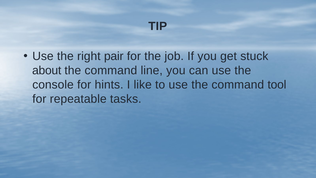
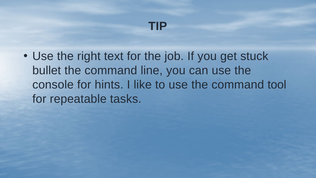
pair: pair -> text (114, 56)
about: about -> bullet (47, 70)
